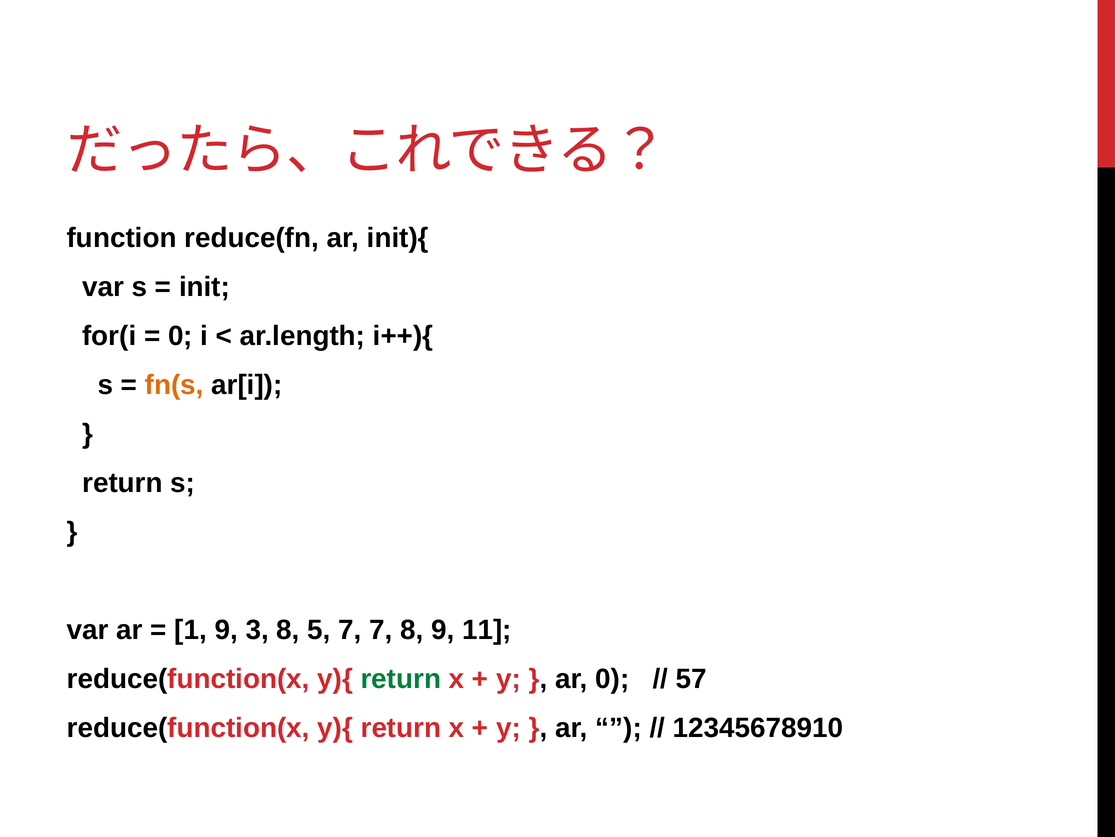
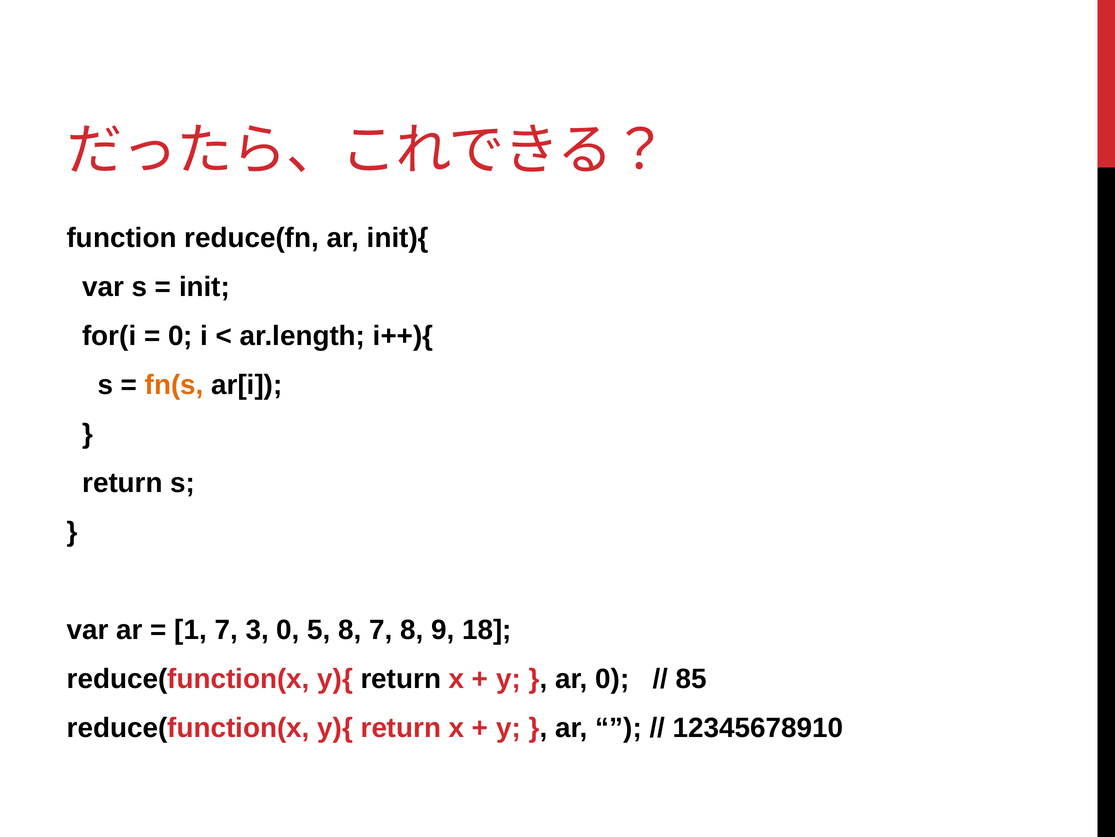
1 9: 9 -> 7 (226, 630)
3 8: 8 -> 0 (288, 630)
5 7: 7 -> 8 (350, 630)
11: 11 -> 18 (487, 630)
return colour: green -> black (401, 678)
57: 57 -> 85 (691, 678)
